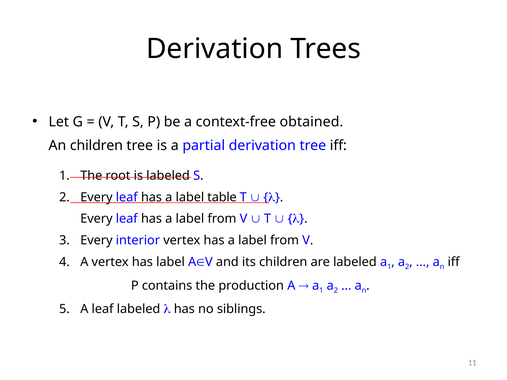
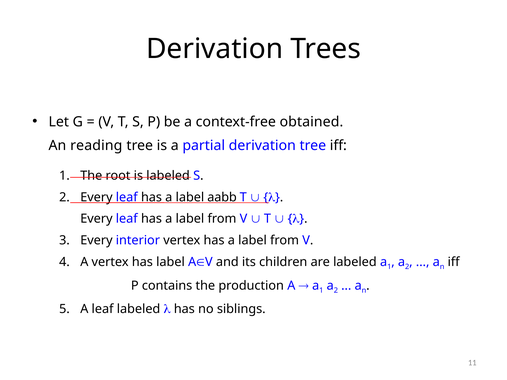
An children: children -> reading (96, 146)
table: table -> aabb (222, 197)
